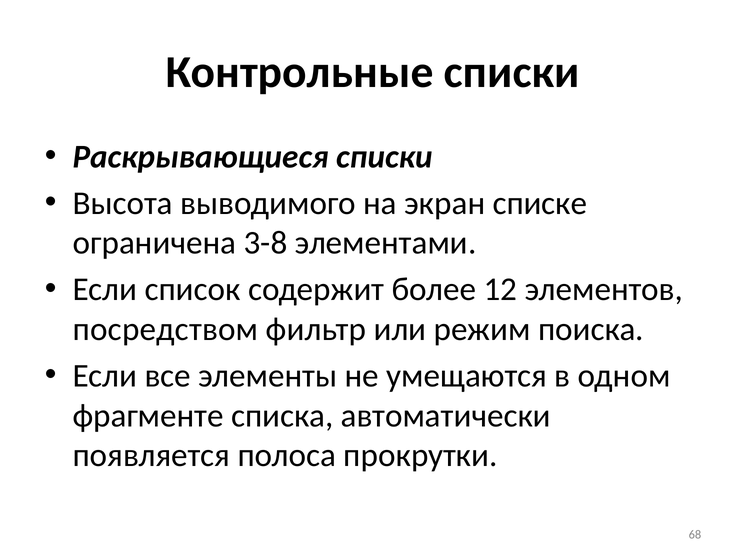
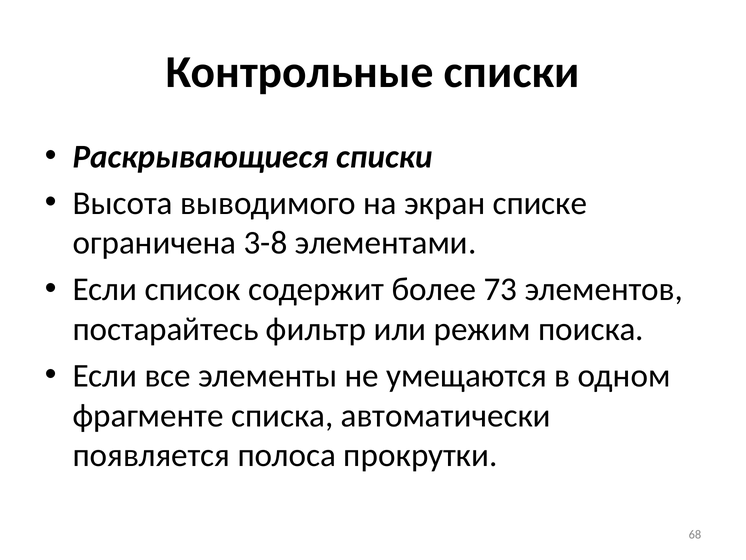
12: 12 -> 73 (500, 289)
посредством: посредством -> постарайтесь (166, 329)
